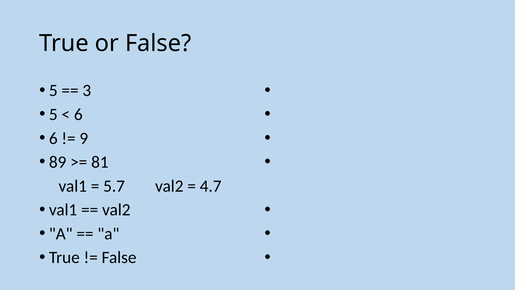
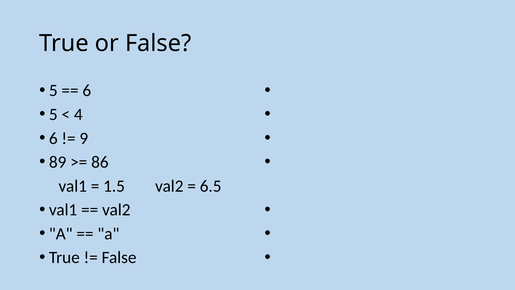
3: 3 -> 6 (87, 91)
6: 6 -> 4 (78, 114)
81: 81 -> 86 (100, 162)
5.7: 5.7 -> 1.5 (114, 186)
4.7: 4.7 -> 6.5 (211, 186)
